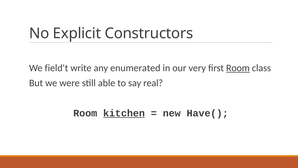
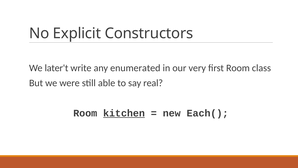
field't: field't -> later't (56, 68)
Room underline: present -> none (238, 68)
Have(: Have( -> Each( (208, 113)
